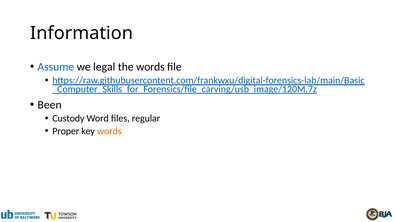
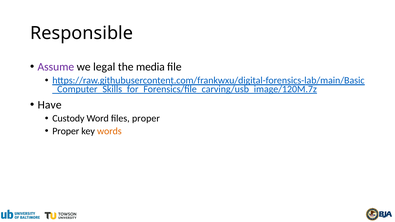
Information: Information -> Responsible (82, 33)
Assume colour: blue -> purple (56, 67)
the words: words -> media (150, 67)
Been: Been -> Have (50, 105)
files regular: regular -> proper (146, 118)
